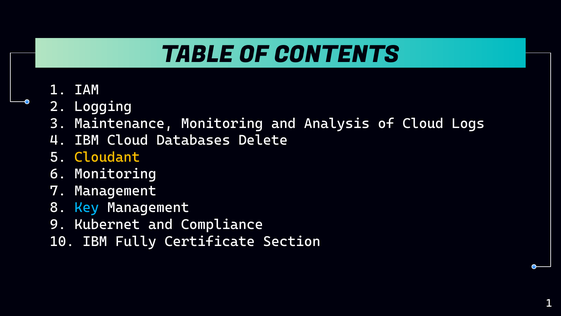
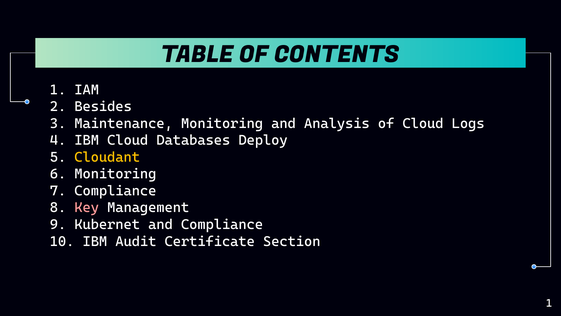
Logging: Logging -> Besides (103, 106)
Delete: Delete -> Deploy (263, 140)
7 Management: Management -> Compliance (115, 191)
Key colour: light blue -> pink (87, 207)
Fully: Fully -> Audit (136, 241)
